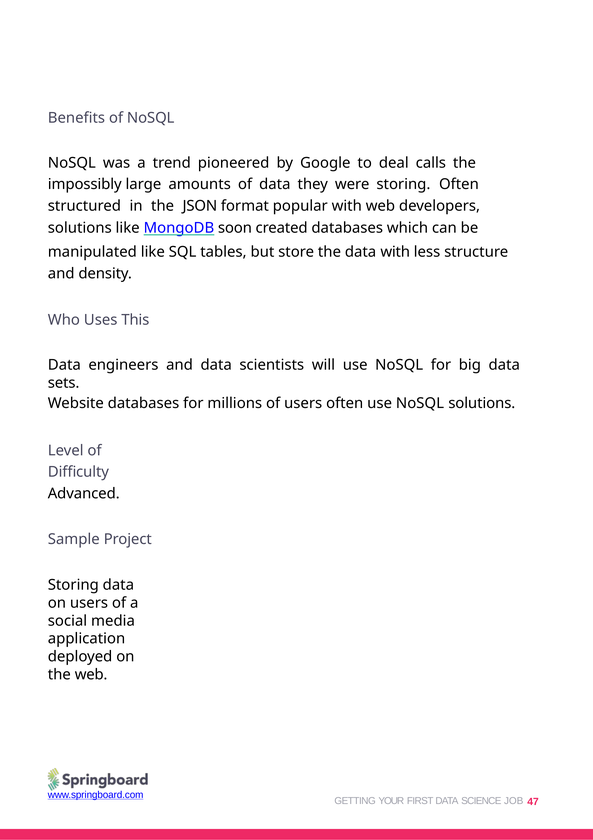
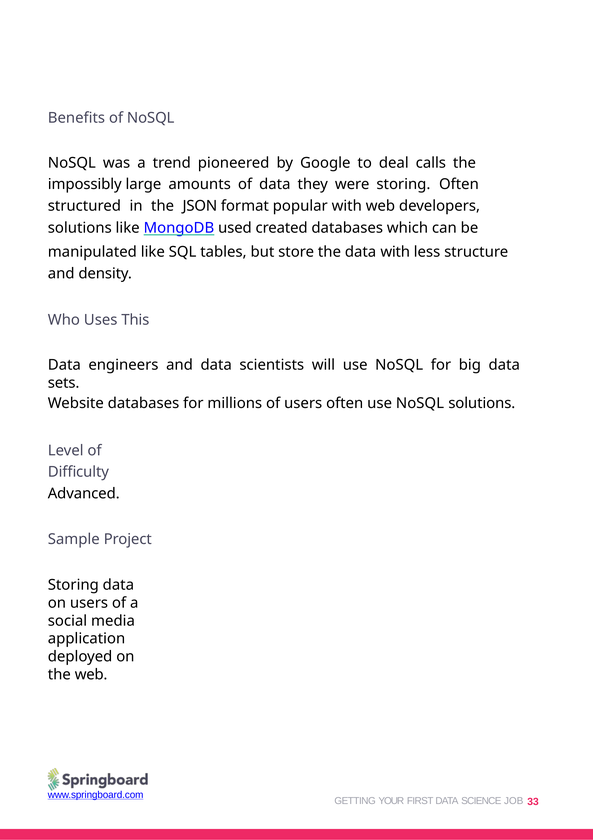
soon: soon -> used (235, 228)
47: 47 -> 33 (533, 801)
